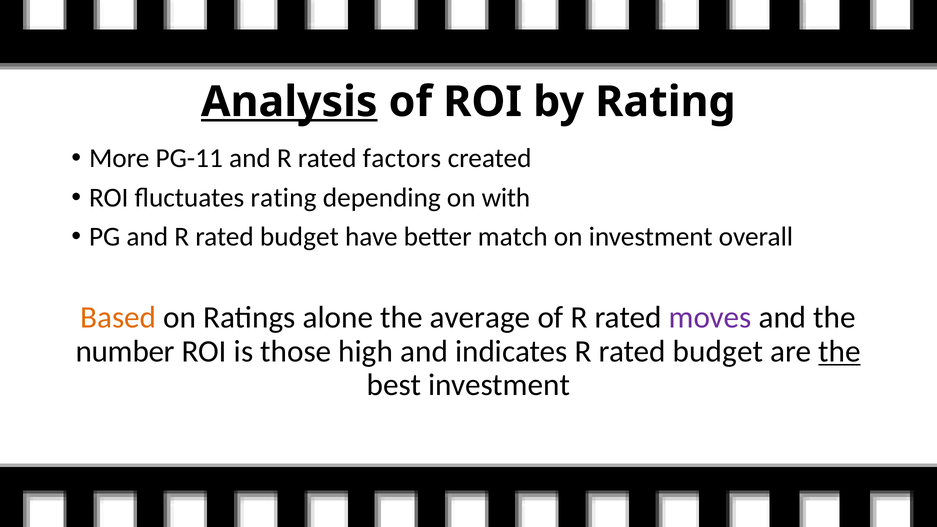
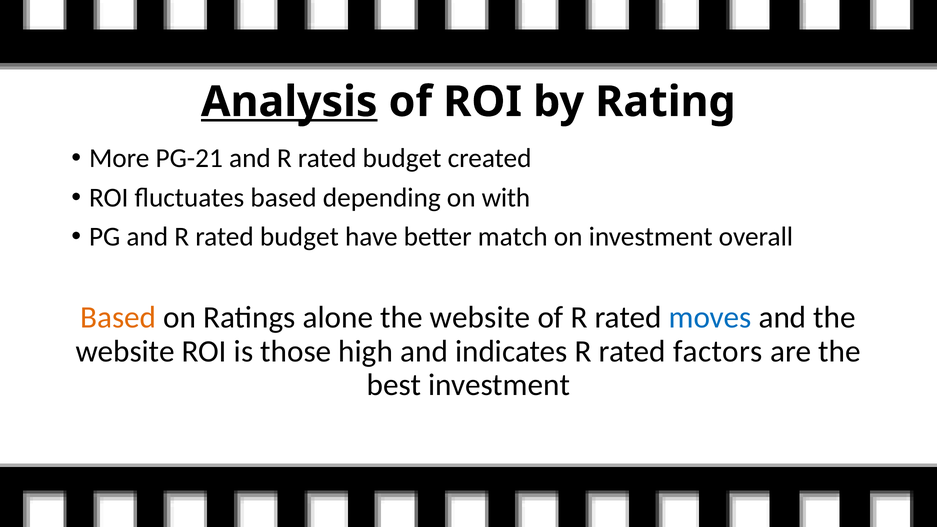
PG-11: PG-11 -> PG-21 (189, 158)
factors: factors -> budget (402, 158)
fluctuates rating: rating -> based (284, 198)
alone the average: average -> website (480, 318)
moves colour: purple -> blue (710, 318)
number: number -> website (125, 351)
indicates R rated budget: budget -> factors (718, 351)
the underline: present -> none (840, 351)
